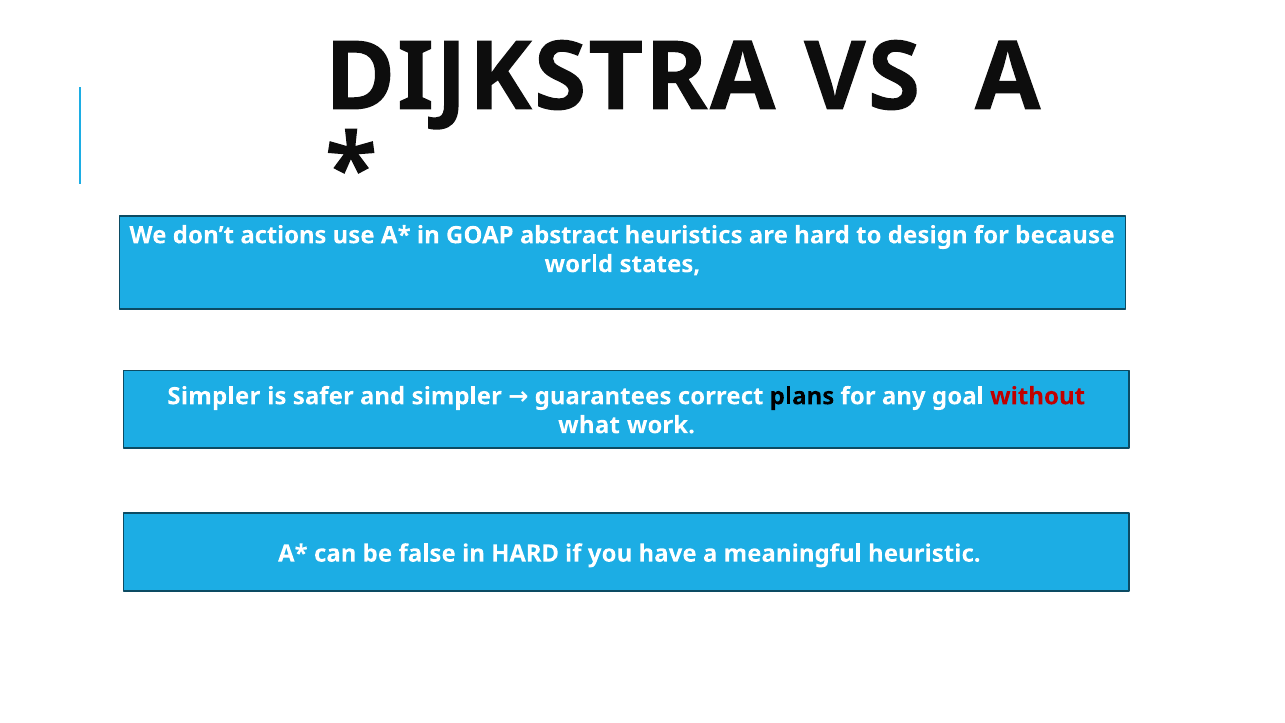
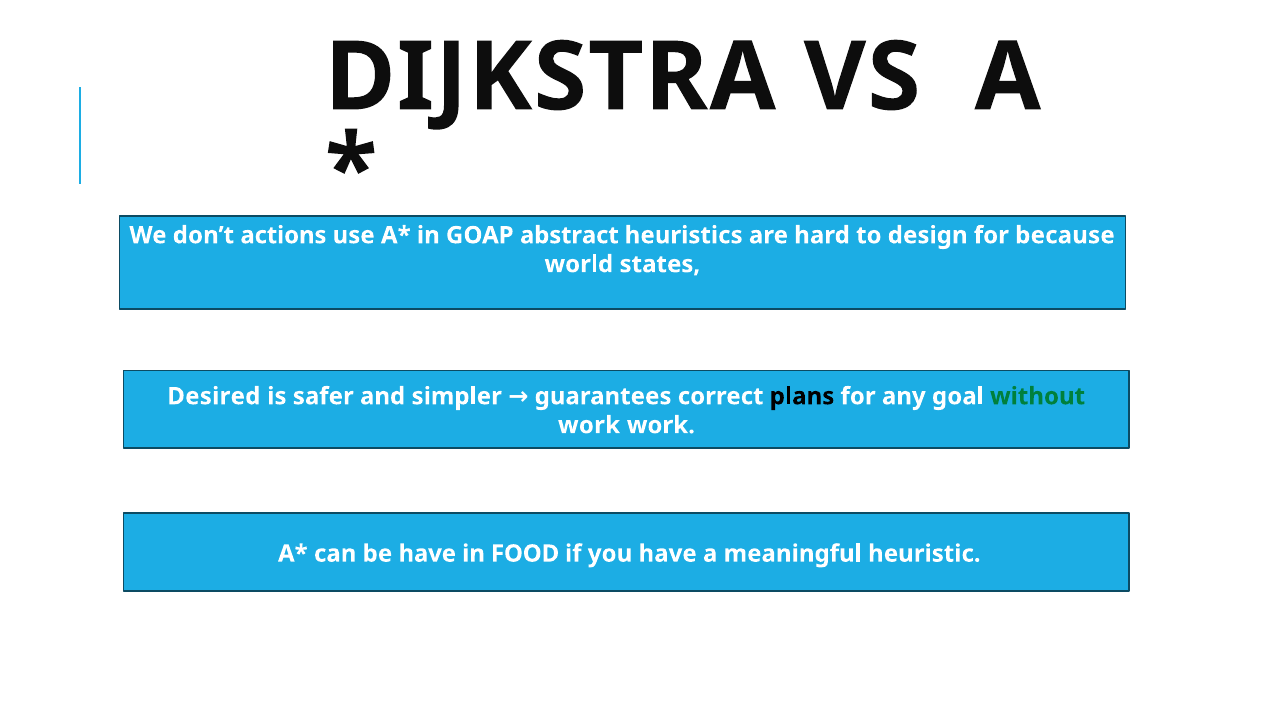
Simpler: Simpler -> Desired (214, 396)
without colour: red -> green (1038, 396)
what: what -> work (589, 425)
be false: false -> have (427, 554)
in HARD: HARD -> FOOD (525, 554)
